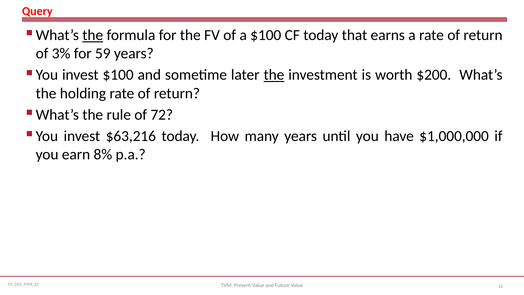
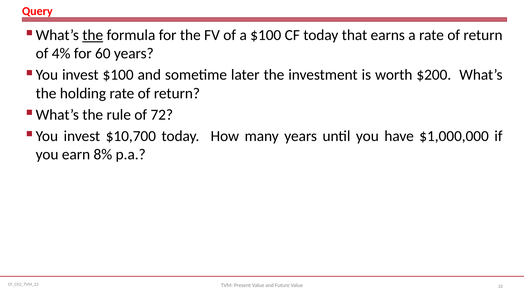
3%: 3% -> 4% (61, 53)
59: 59 -> 60 (103, 53)
the underline: present -> none (274, 75)
$63,216: $63,216 -> $10,700 (131, 136)
